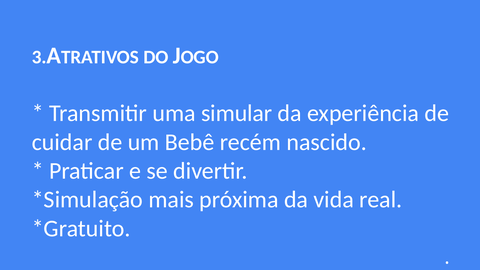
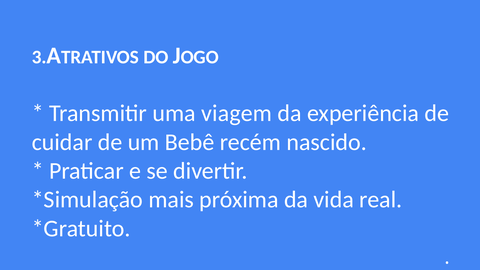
simular: simular -> viagem (237, 113)
